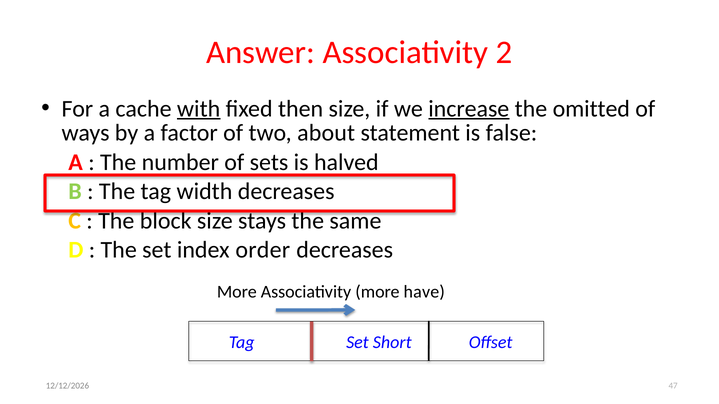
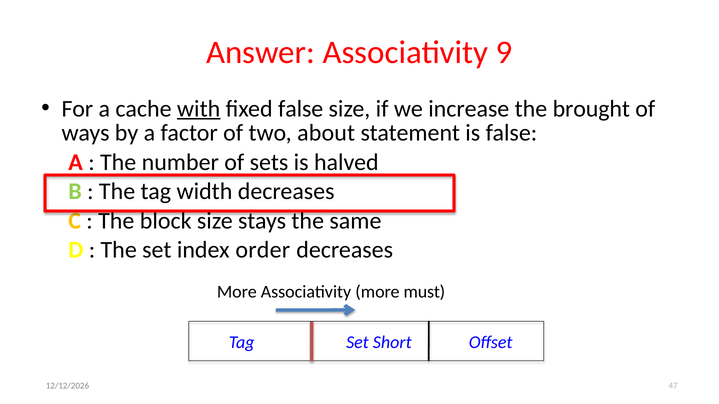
2: 2 -> 9 (504, 52)
fixed then: then -> false (301, 109)
increase underline: present -> none (469, 109)
omitted: omitted -> brought (591, 109)
have: have -> must (424, 292)
